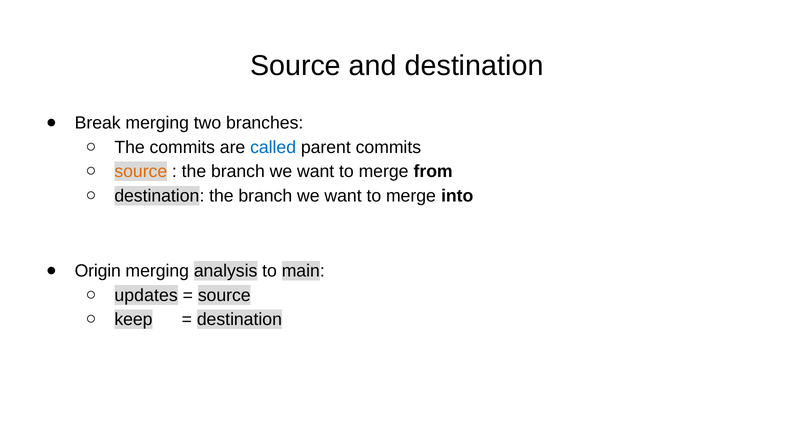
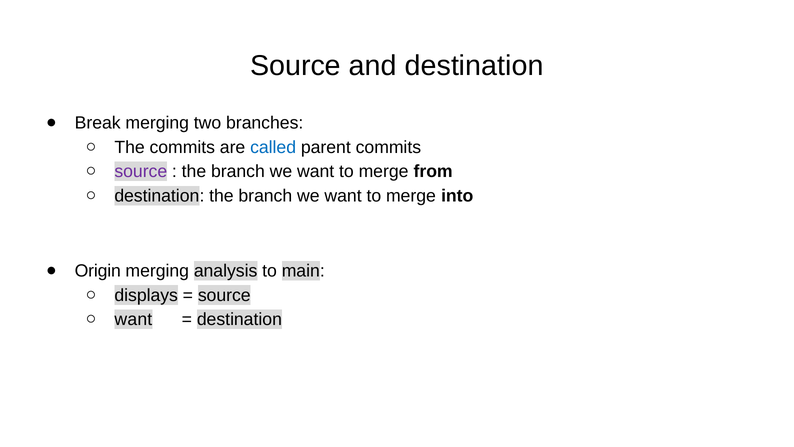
source colour: orange -> purple (141, 172)
updates: updates -> displays (146, 295)
keep: keep -> want (133, 319)
